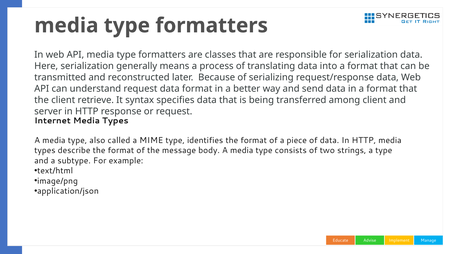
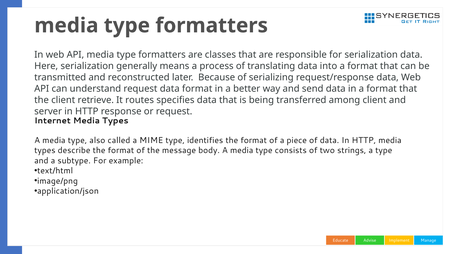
syntax: syntax -> routes (140, 100)
